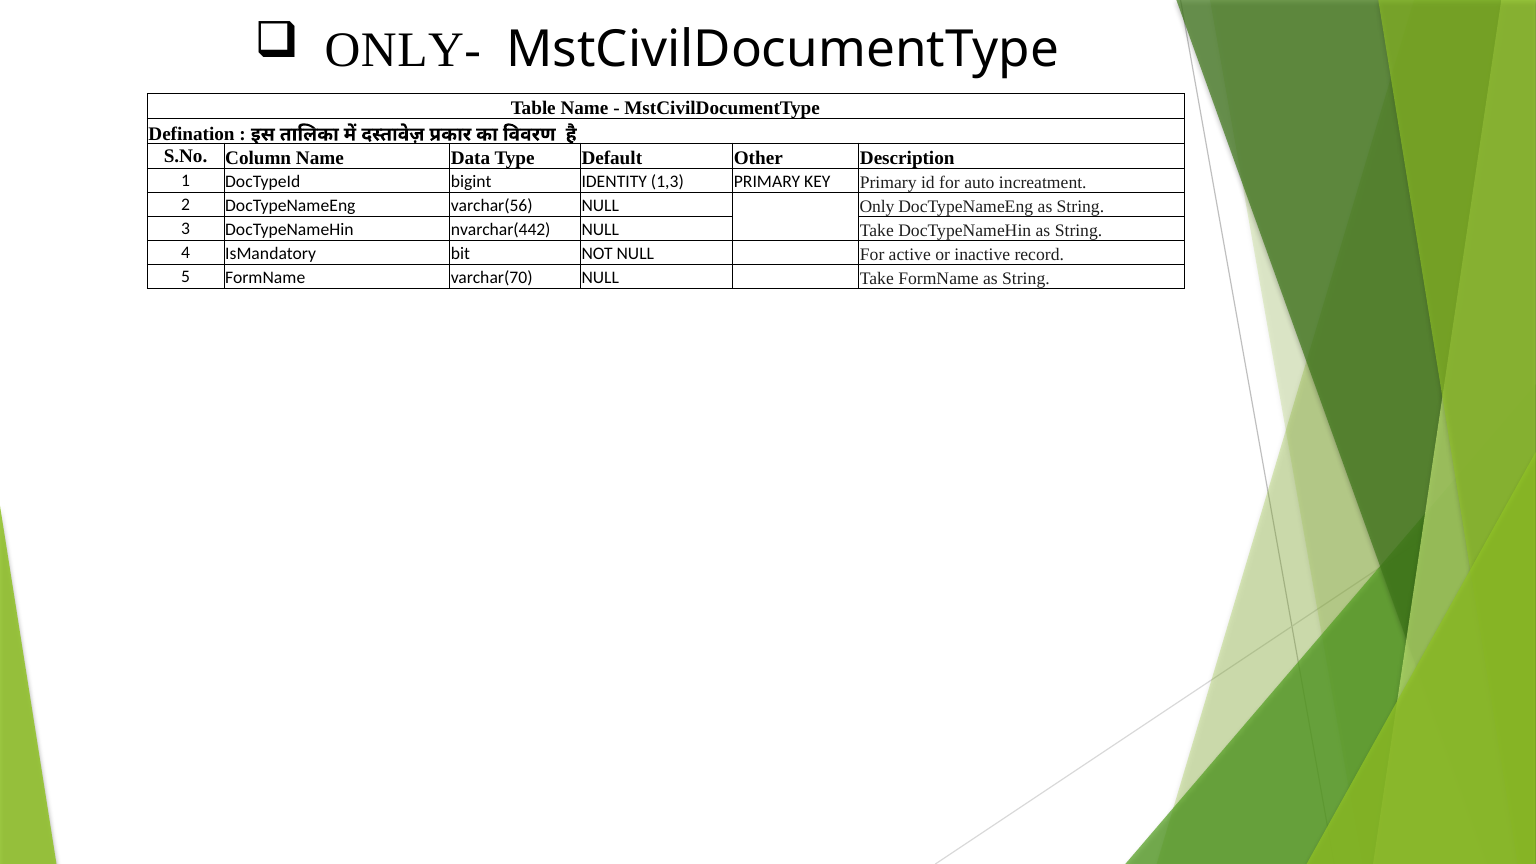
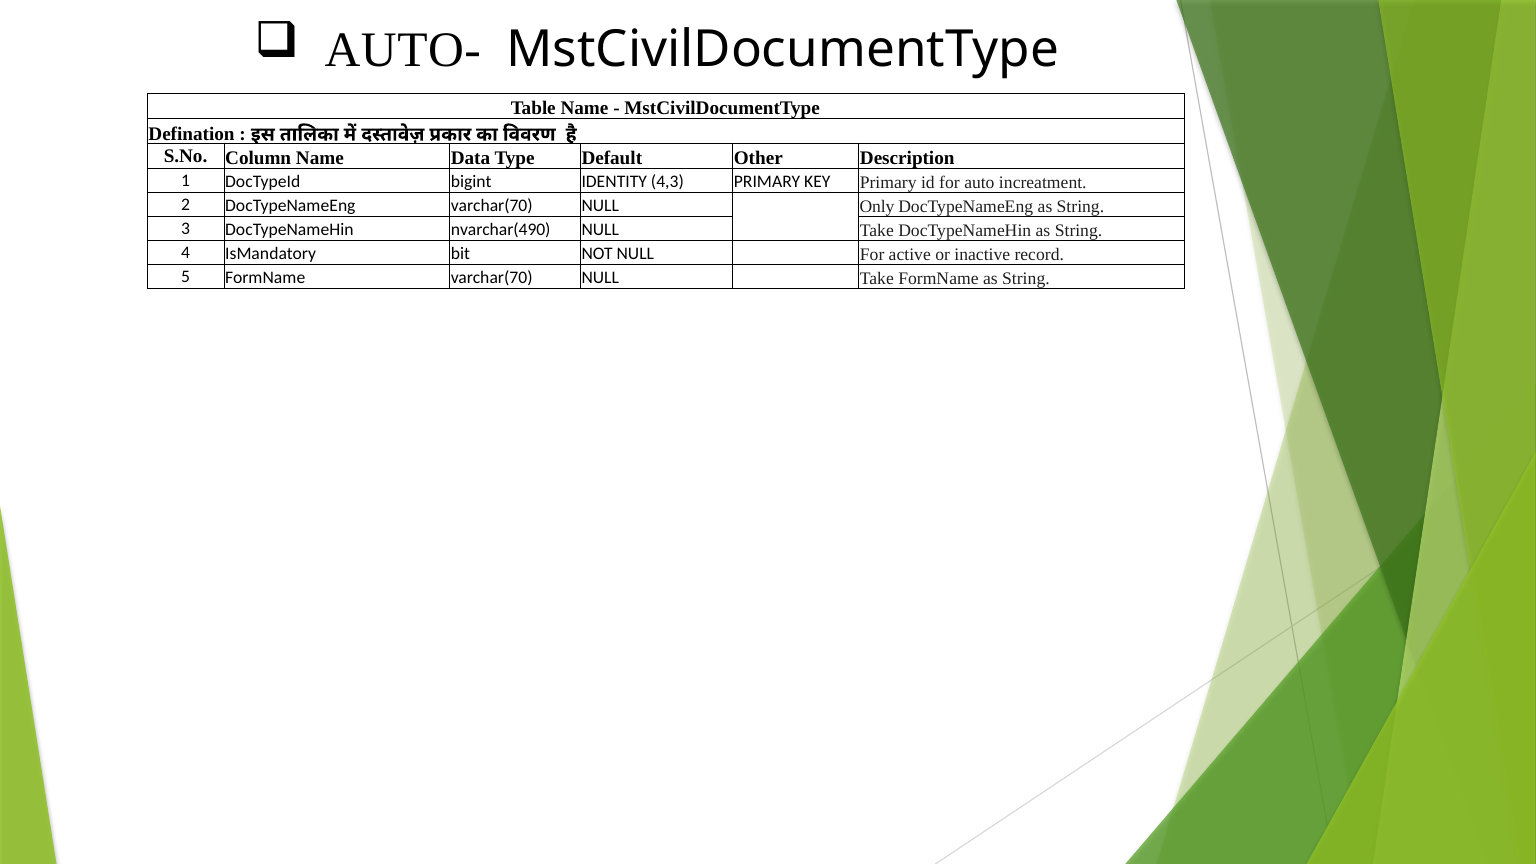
ONLY-: ONLY- -> AUTO- (403, 50)
1,3: 1,3 -> 4,3 (667, 182)
DocTypeNameEng varchar(56: varchar(56 -> varchar(70 (492, 206)
nvarchar(442: nvarchar(442 -> nvarchar(490 (501, 230)
